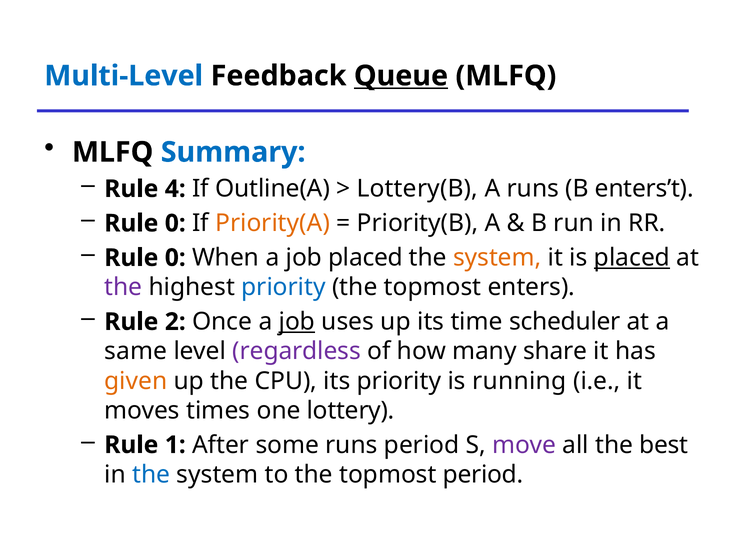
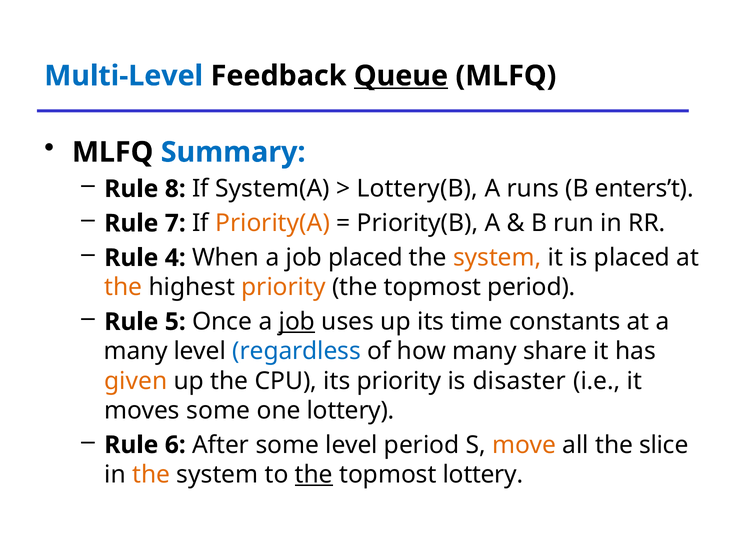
4: 4 -> 8 (175, 189)
Outline(A: Outline(A -> System(A (273, 189)
0: 0 -> 7 (175, 223)
0: 0 -> 4 (175, 258)
placed underline: present -> none (632, 258)
the colour: purple -> orange (123, 287)
priority colour: blue -> orange (284, 287)
topmost enters: enters -> period (531, 287)
2: 2 -> 5 (175, 322)
scheduler: scheduler -> constants (565, 322)
same: same -> many (136, 351)
regardless colour: purple -> blue (297, 351)
running: running -> disaster (519, 381)
moves times: times -> some (218, 410)
1: 1 -> 6 (175, 444)
some runs: runs -> level (352, 444)
move colour: purple -> orange (524, 444)
best: best -> slice (664, 444)
the colour: blue -> orange (151, 474)
the underline: none -> present (314, 474)
topmost period: period -> lottery (483, 474)
